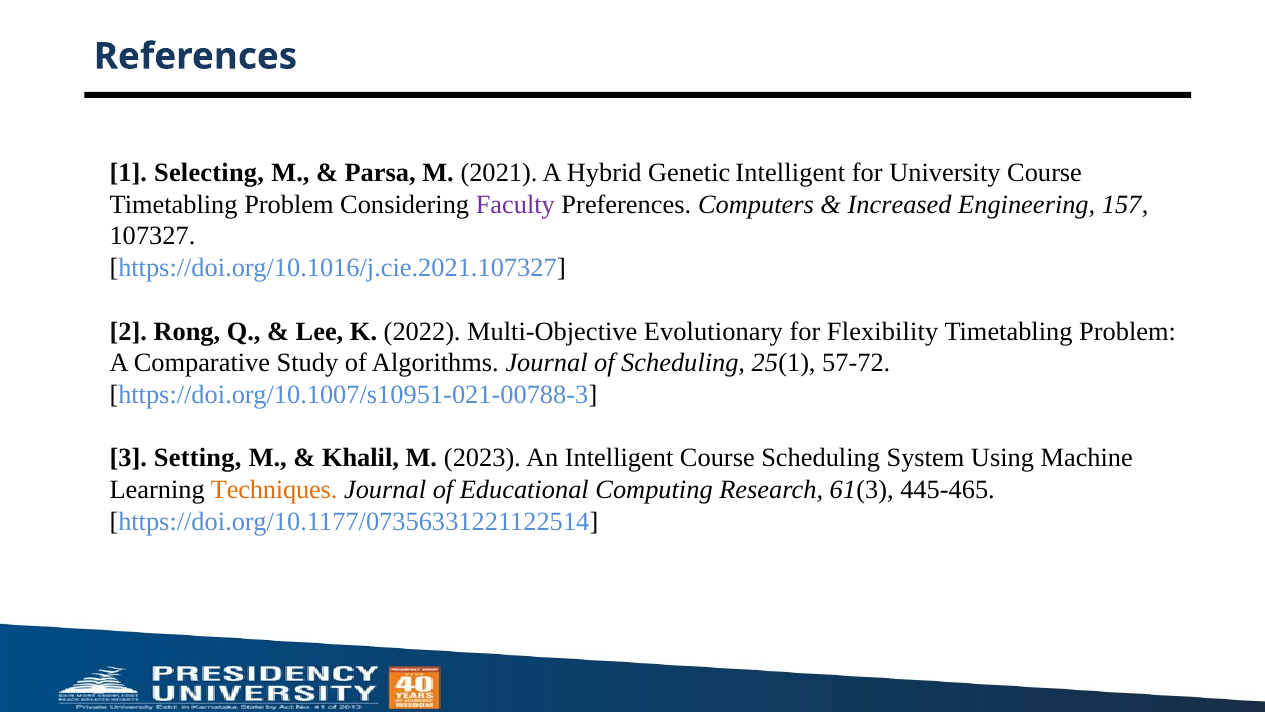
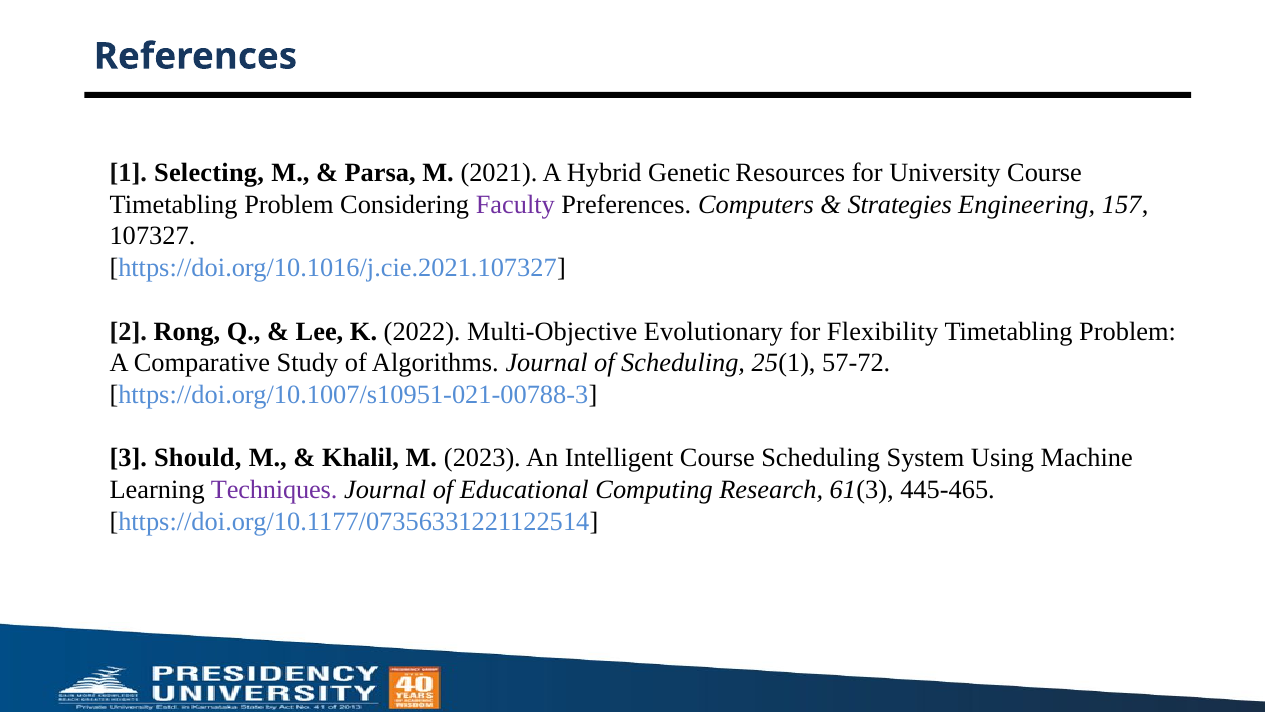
Genetic Intelligent: Intelligent -> Resources (790, 173)
Increased: Increased -> Strategies (900, 204)
Setting: Setting -> Should (198, 458)
Techniques colour: orange -> purple (274, 489)
